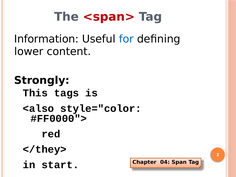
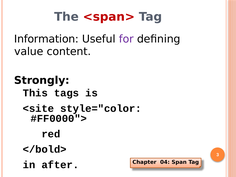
for colour: blue -> purple (126, 39)
lower: lower -> value (29, 51)
<also: <also -> <site (38, 108)
</they>: </they> -> </bold> (45, 149)
start: start -> after (60, 165)
